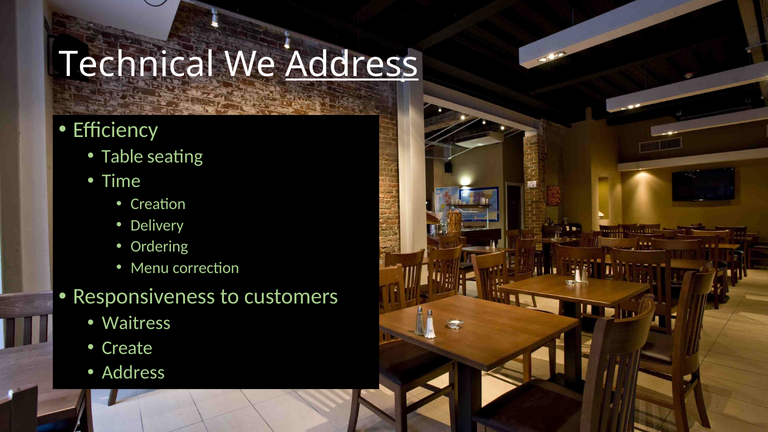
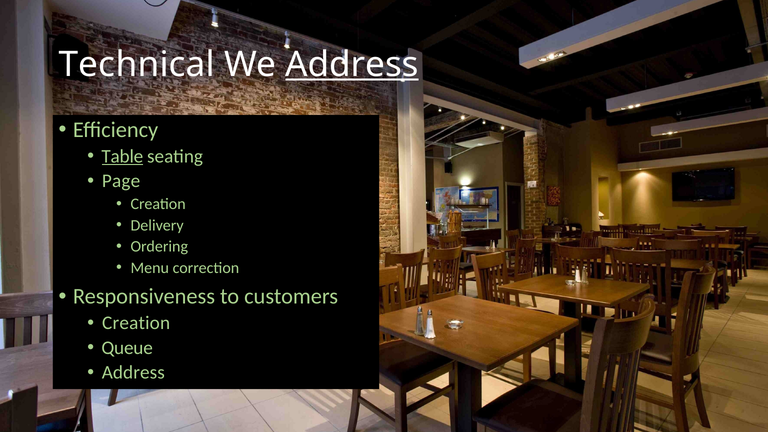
Table underline: none -> present (122, 156)
Time: Time -> Page (121, 181)
Waitress: Waitress -> Creation (136, 323)
Create: Create -> Queue (127, 348)
